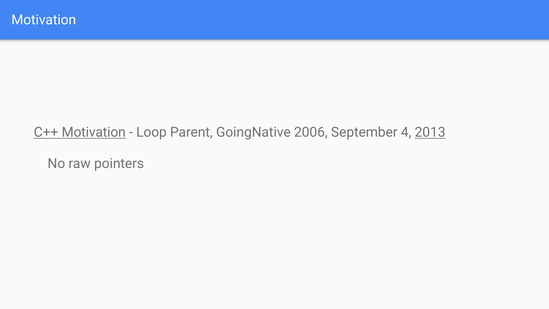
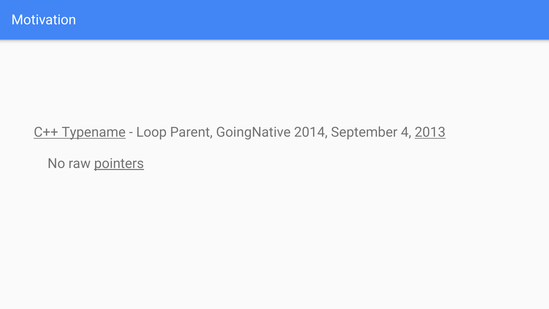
C++ Motivation: Motivation -> Typename (94, 132)
2006: 2006 -> 2014 (311, 132)
pointers underline: none -> present (119, 163)
